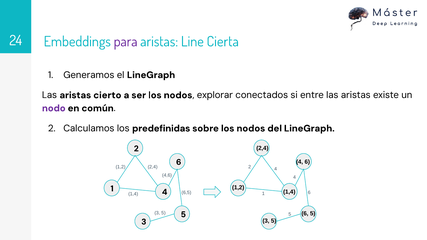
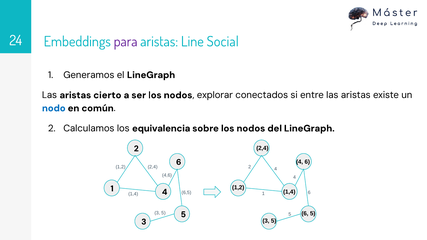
Cierta: Cierta -> Social (223, 42)
nodo colour: purple -> blue (54, 108)
predefinidas: predefinidas -> equivalencia (161, 128)
